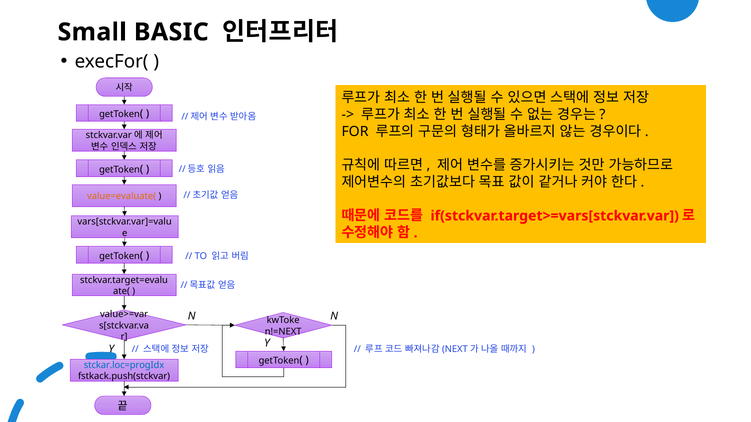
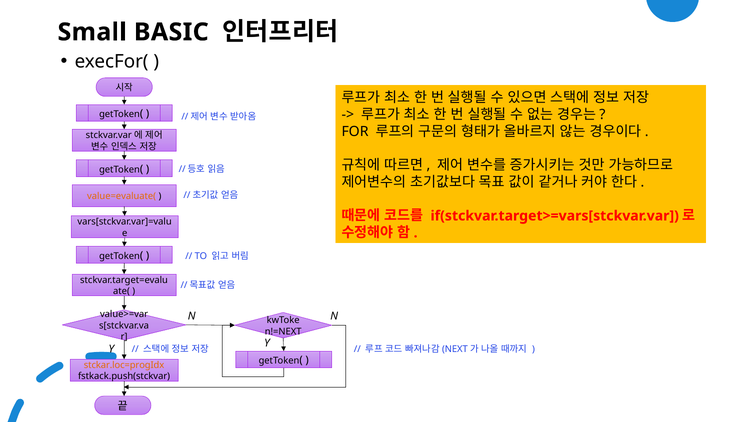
stckar.loc=progIdx colour: blue -> orange (124, 366)
